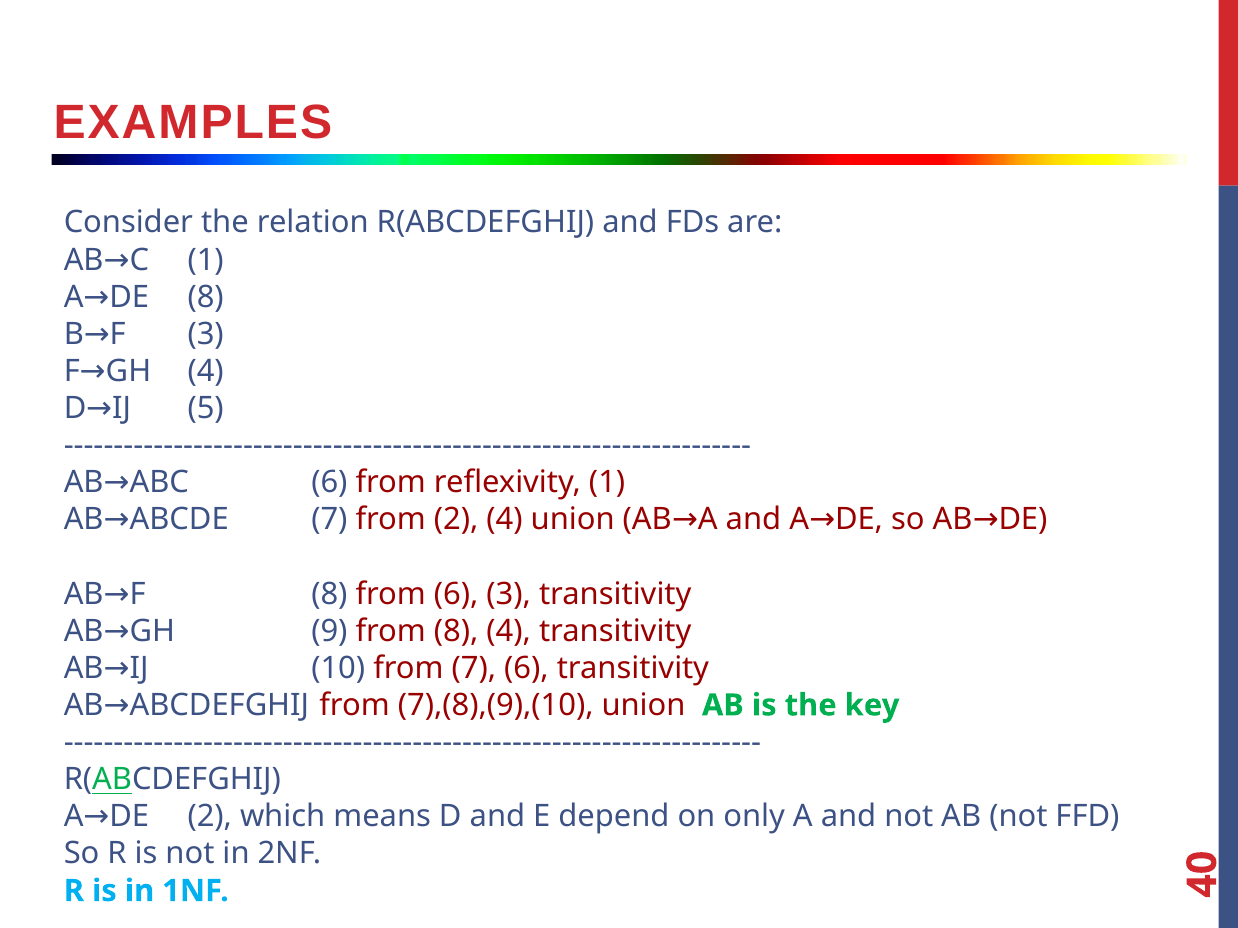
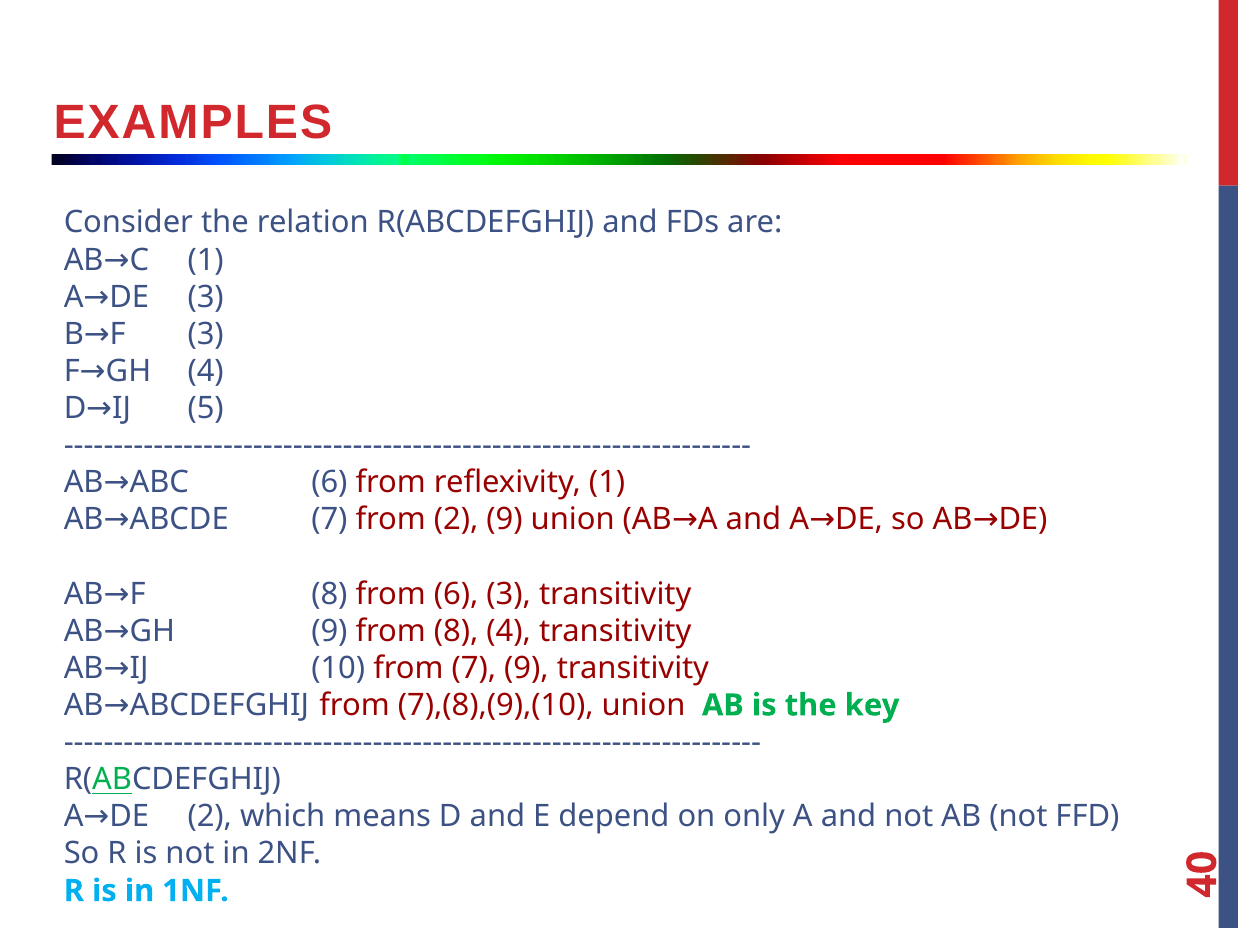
8: 8 -> 3 (206, 297)
2 4: 4 -> 9 (505, 520)
7 6: 6 -> 9 (526, 668)
